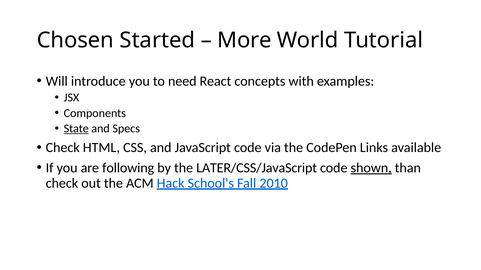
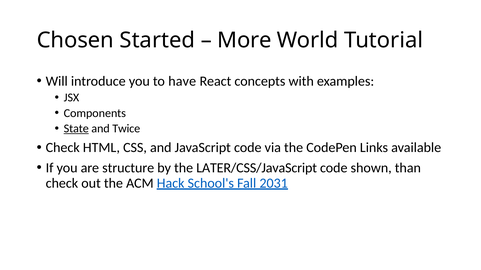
need: need -> have (182, 81)
Specs: Specs -> Twice (126, 129)
following: following -> structure (128, 168)
shown underline: present -> none (371, 168)
2010: 2010 -> 2031 (274, 183)
